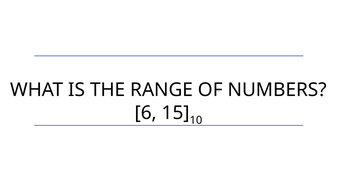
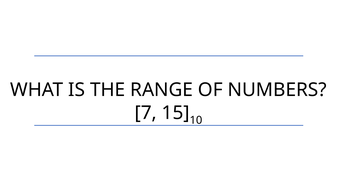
6: 6 -> 7 (146, 113)
